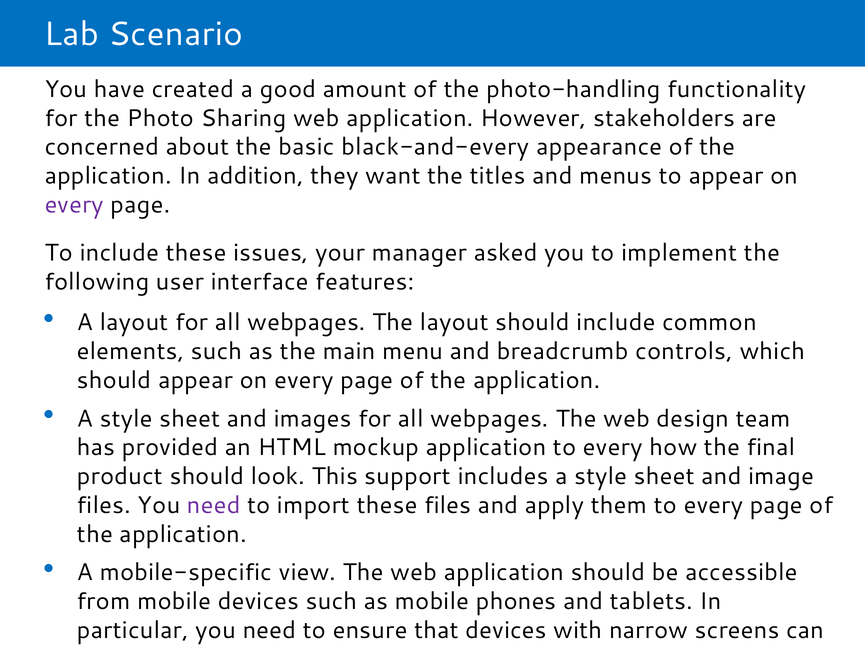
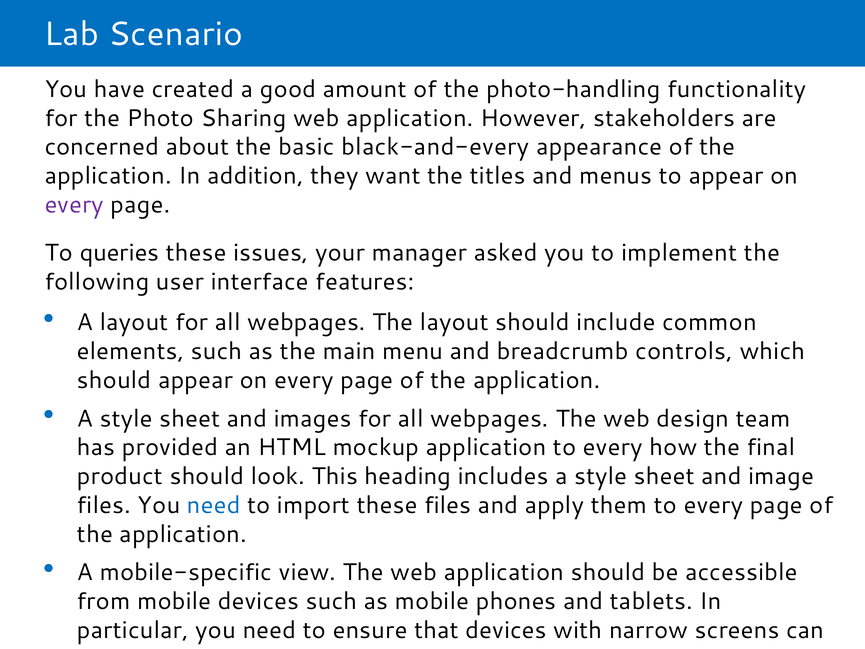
To include: include -> queries (119, 253)
support: support -> heading (408, 476)
need colour: purple -> blue (214, 505)
